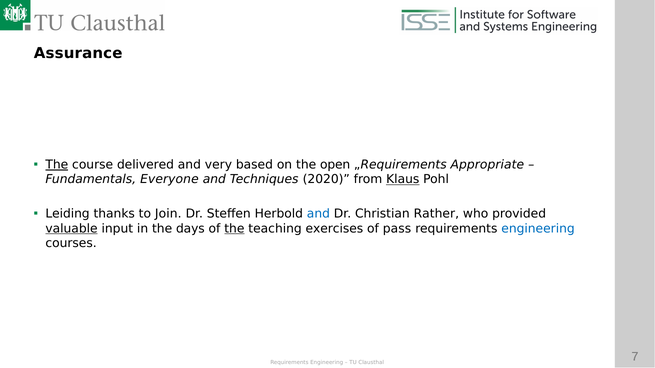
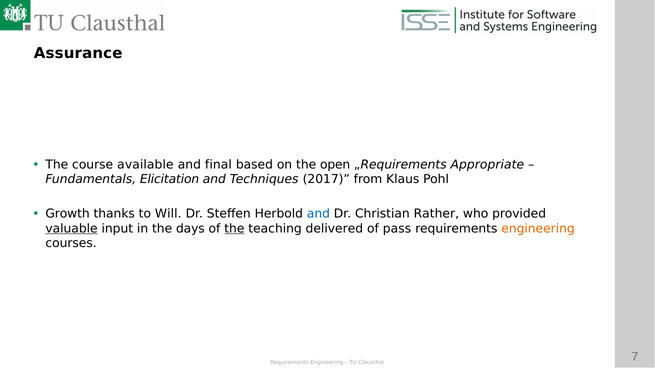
The underline: present -> none (57, 165)
delivered: delivered -> available (145, 165)
very: very -> final (218, 165)
Everyone: Everyone -> Elicitation (170, 180)
2020: 2020 -> 2017 (326, 180)
Klaus underline: present -> none (403, 180)
Leiding: Leiding -> Growth (68, 214)
Join: Join -> Will (168, 214)
exercises: exercises -> delivered (334, 229)
engineering colour: blue -> orange (538, 229)
